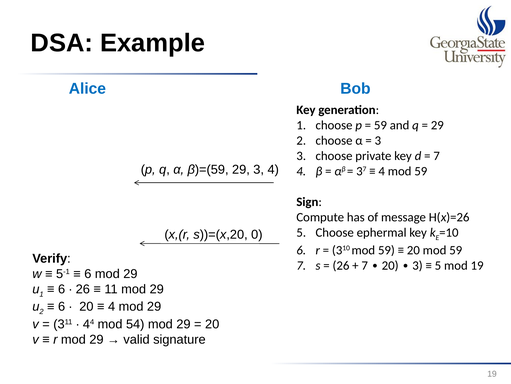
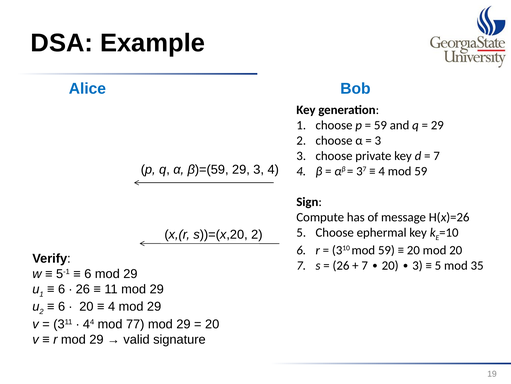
s))=(x,20 0: 0 -> 2 (257, 234)
20 mod 59: 59 -> 20 (456, 250)
mod 19: 19 -> 35 (477, 265)
54: 54 -> 77 (135, 324)
